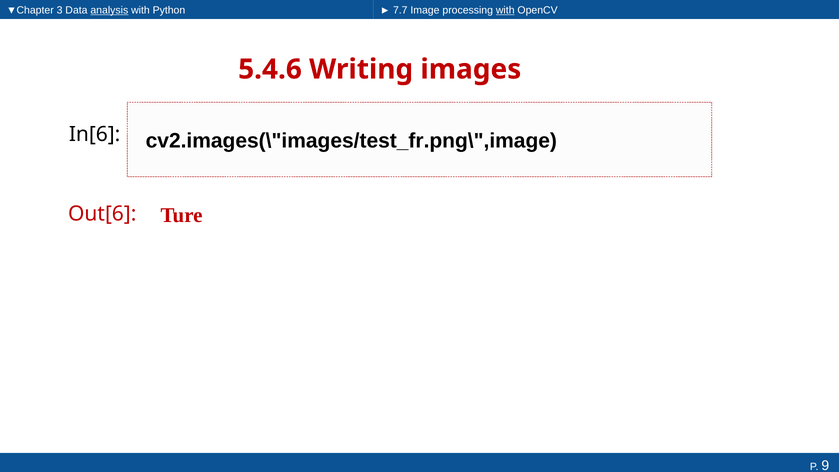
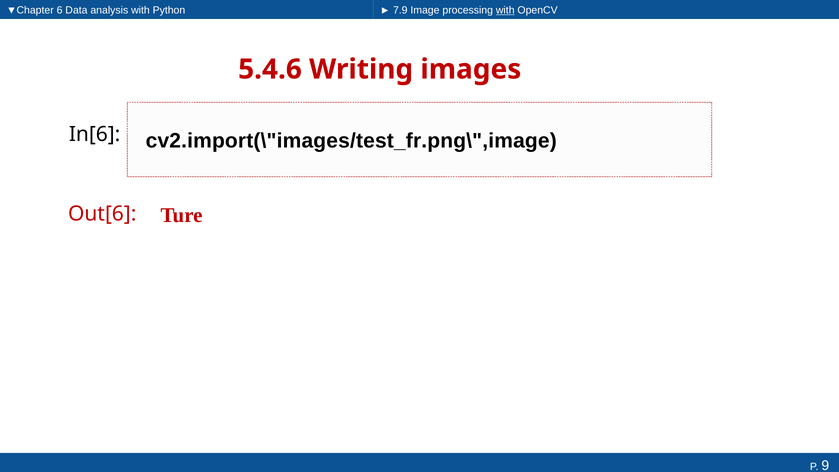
3: 3 -> 6 (60, 10)
analysis underline: present -> none (109, 10)
7.7: 7.7 -> 7.9 (400, 10)
cv2.images(\"images/test_fr.png\",image: cv2.images(\"images/test_fr.png\",image -> cv2.import(\"images/test_fr.png\",image (351, 141)
